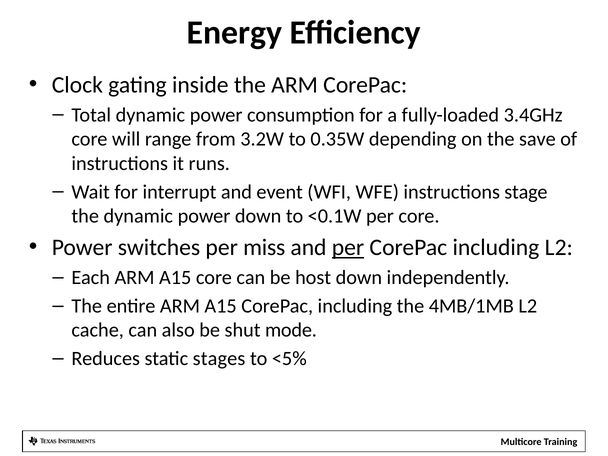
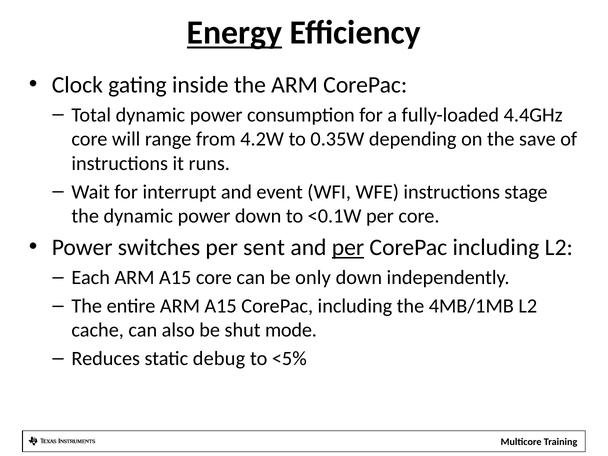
Energy underline: none -> present (234, 33)
3.4GHz: 3.4GHz -> 4.4GHz (533, 115)
3.2W: 3.2W -> 4.2W (262, 139)
miss: miss -> sent (264, 247)
host: host -> only (313, 278)
stages: stages -> debug (219, 359)
